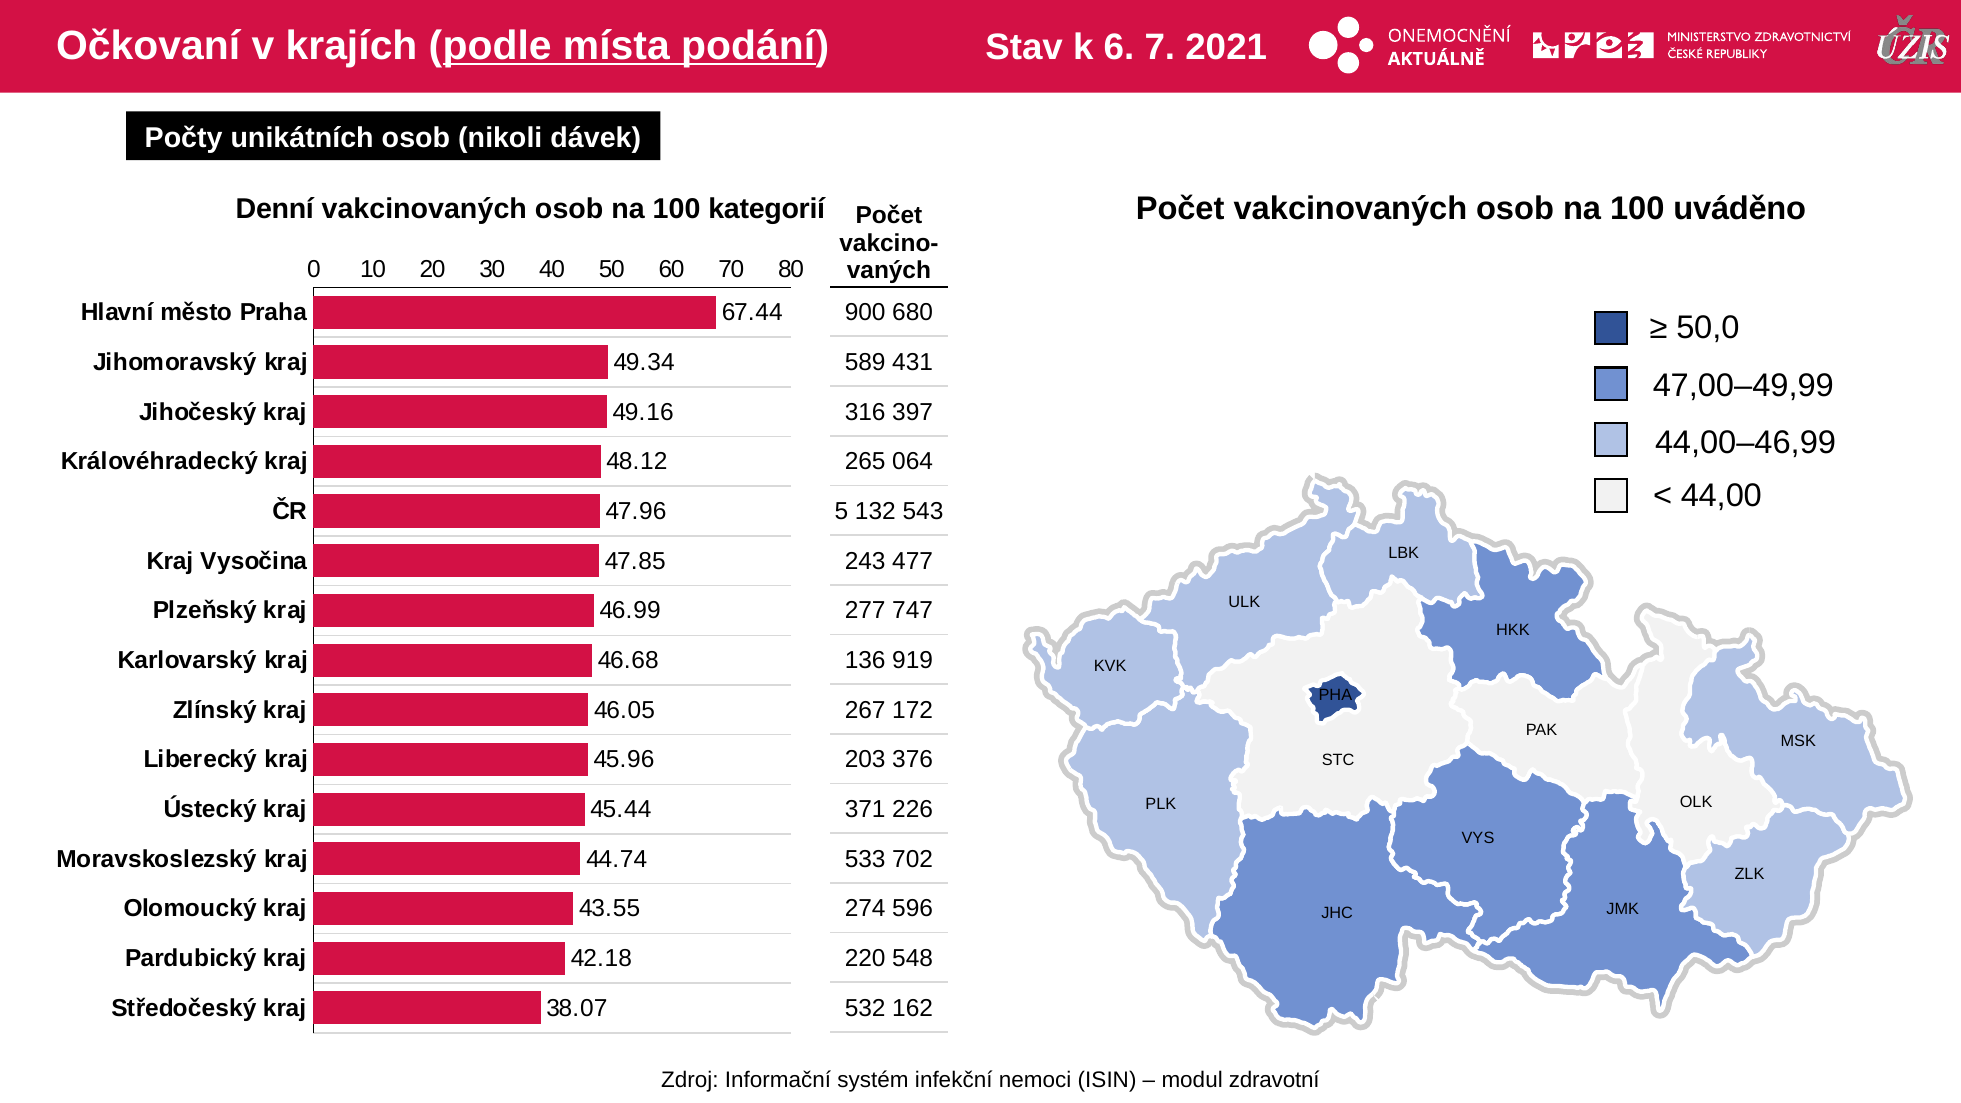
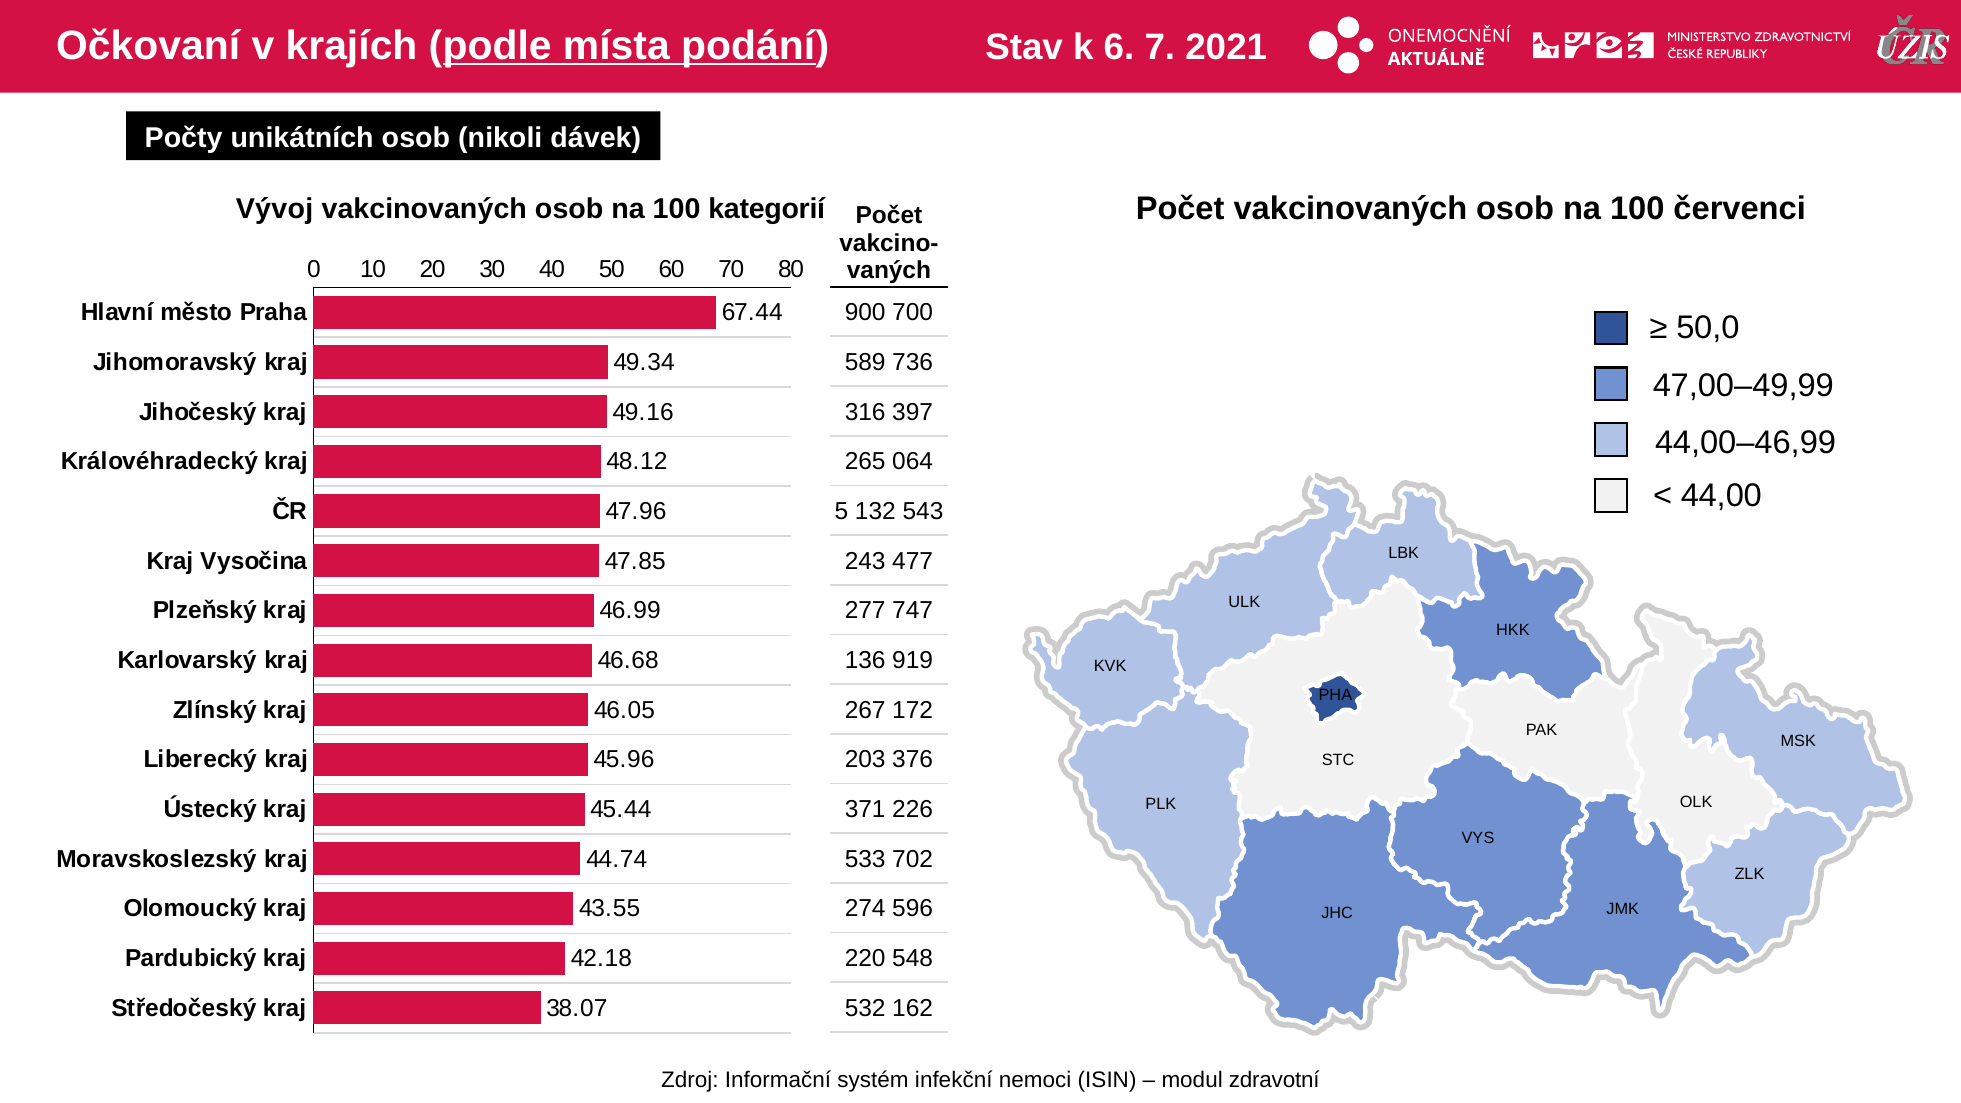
uváděno: uváděno -> červenci (1740, 209)
Denní: Denní -> Vývoj (274, 209)
680: 680 -> 700 (913, 313)
431: 431 -> 736 (913, 362)
